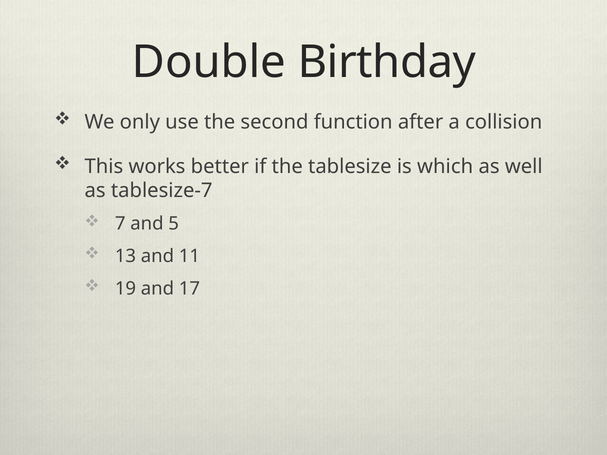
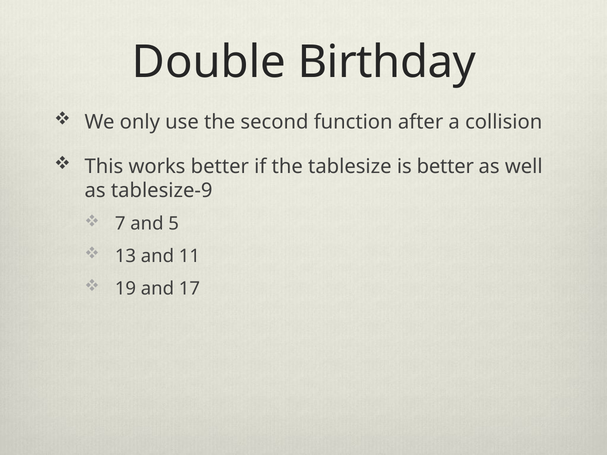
is which: which -> better (445, 166)
tablesize-7: tablesize-7 -> tablesize-9 (162, 191)
